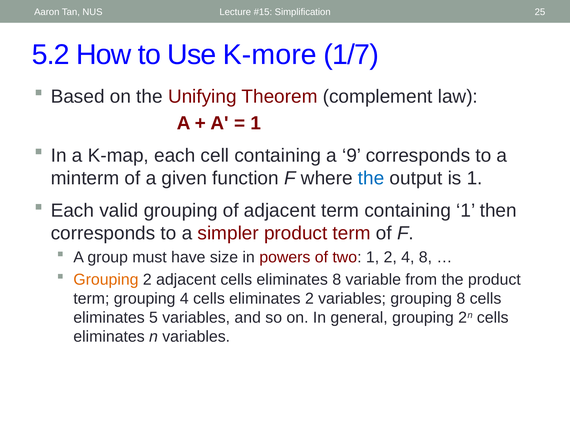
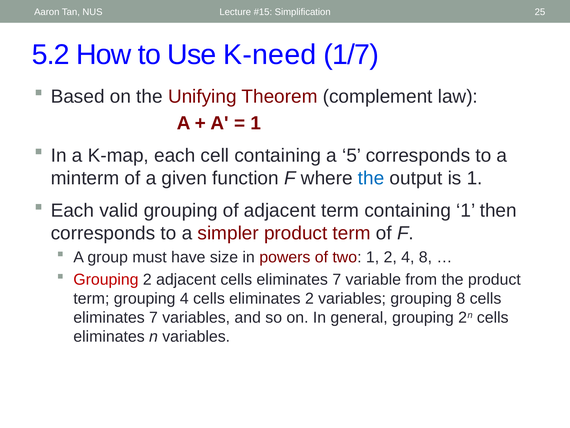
K-more: K-more -> K-need (270, 55)
9: 9 -> 5 (352, 155)
Grouping colour: orange -> red (106, 279)
adjacent cells eliminates 8: 8 -> 7 (337, 279)
5: 5 -> 7 (153, 317)
